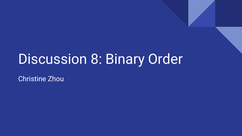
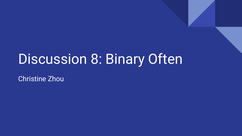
Order: Order -> Often (165, 59)
